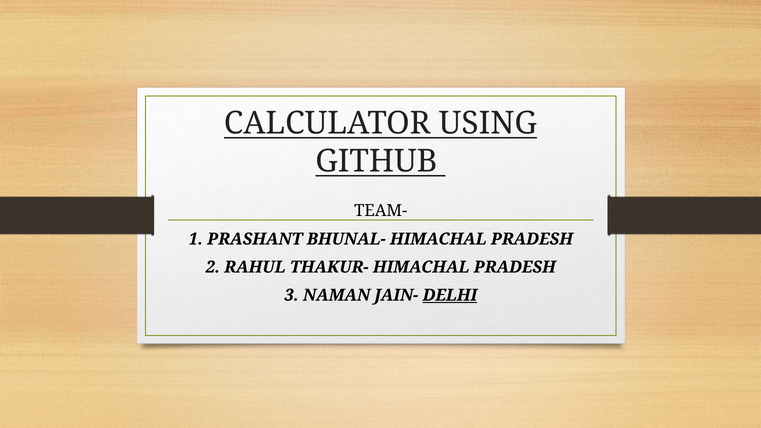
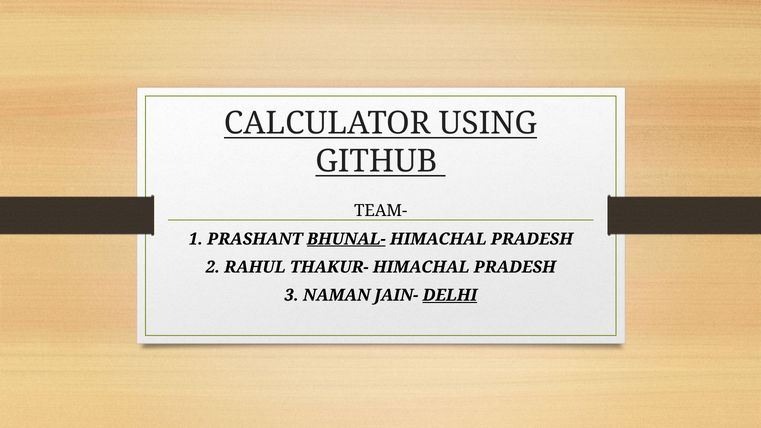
BHUNAL- underline: none -> present (346, 239)
